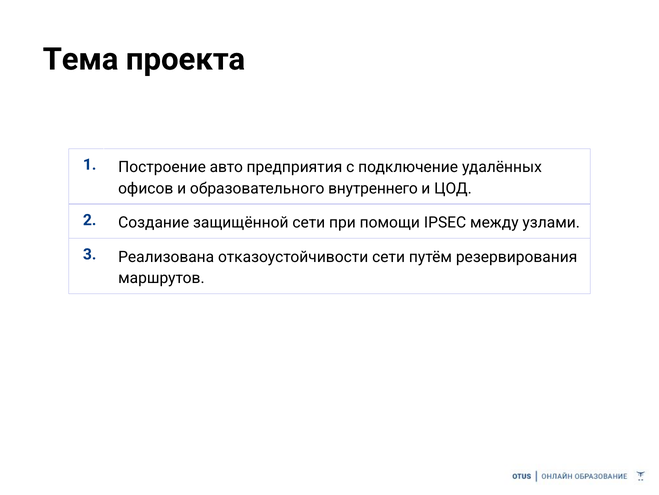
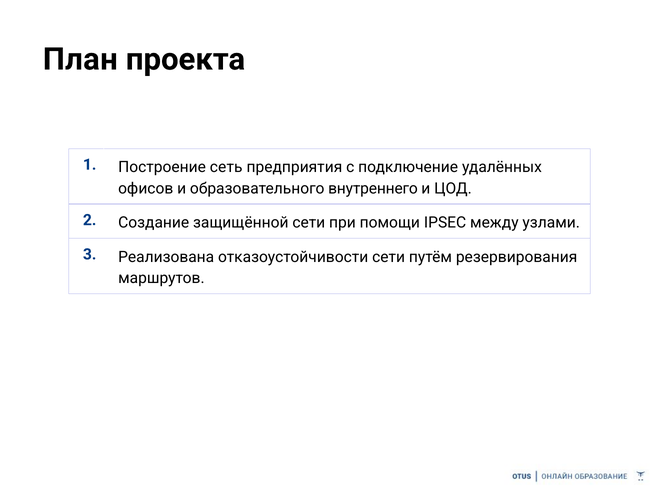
Тема: Тема -> План (80, 59)
авто: авто -> сеть (226, 167)
